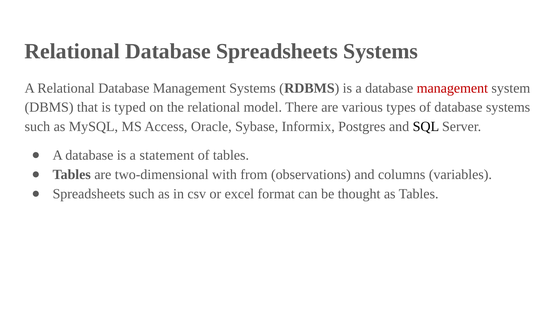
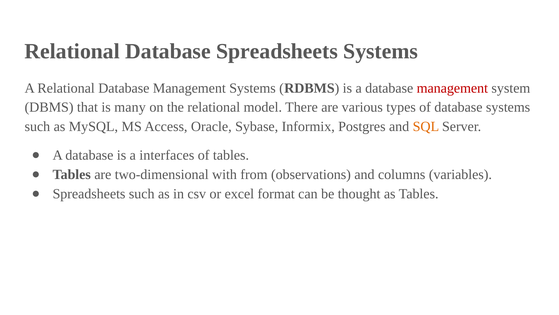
typed: typed -> many (130, 107)
SQL colour: black -> orange (426, 126)
statement: statement -> interfaces (167, 155)
